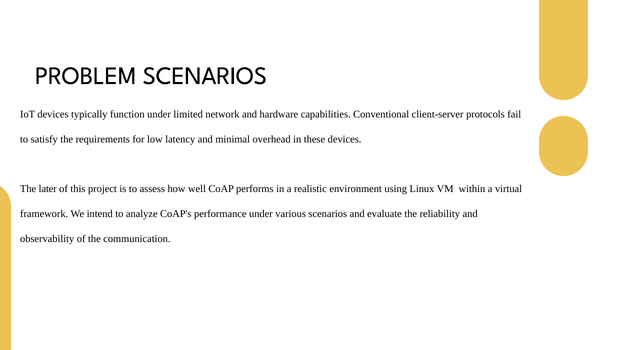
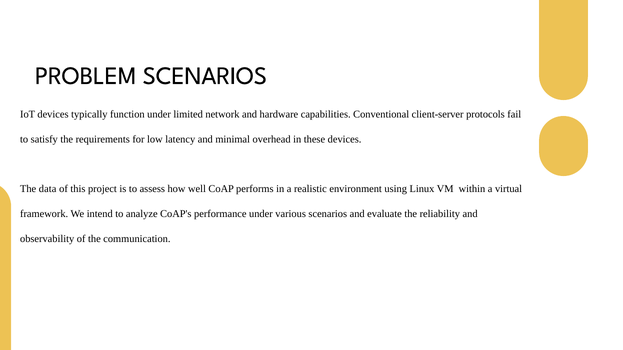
later: later -> data (48, 189)
